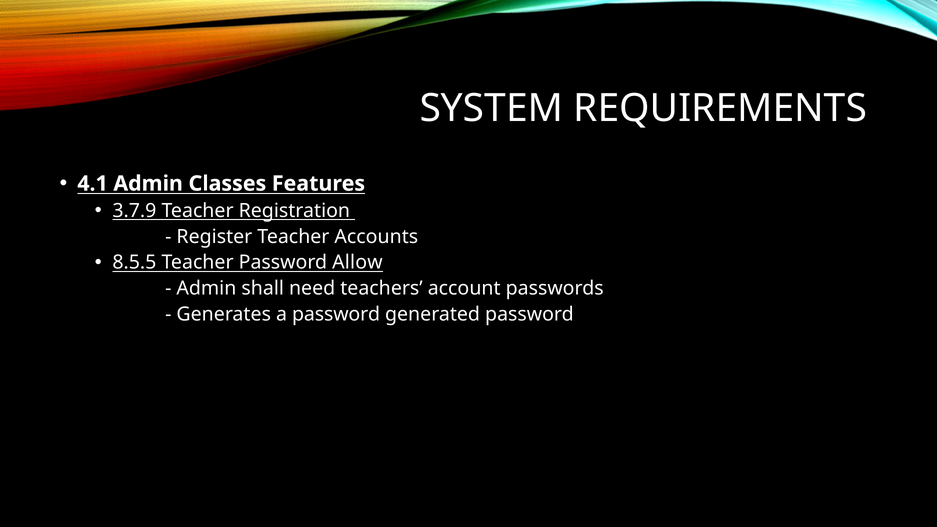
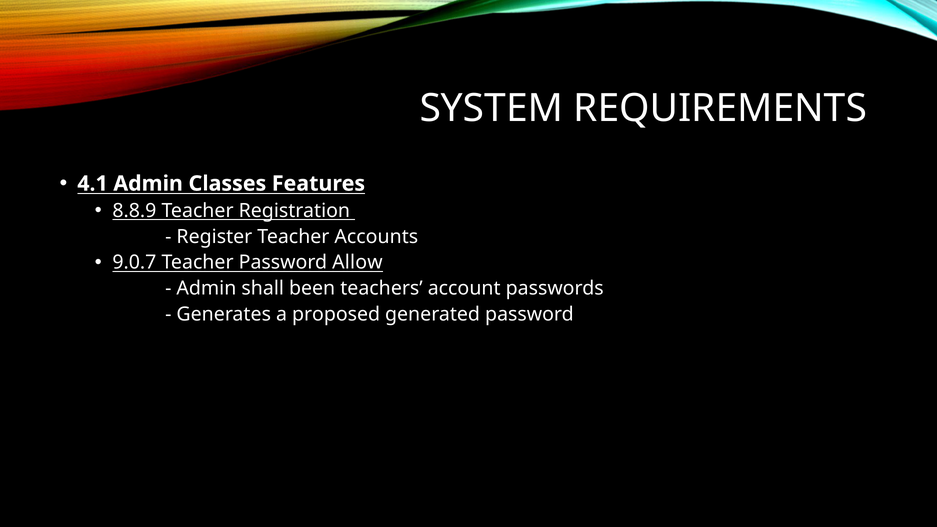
3.7.9: 3.7.9 -> 8.8.9 (134, 211)
8.5.5: 8.5.5 -> 9.0.7 (134, 263)
need: need -> been (312, 289)
a password: password -> proposed (336, 314)
